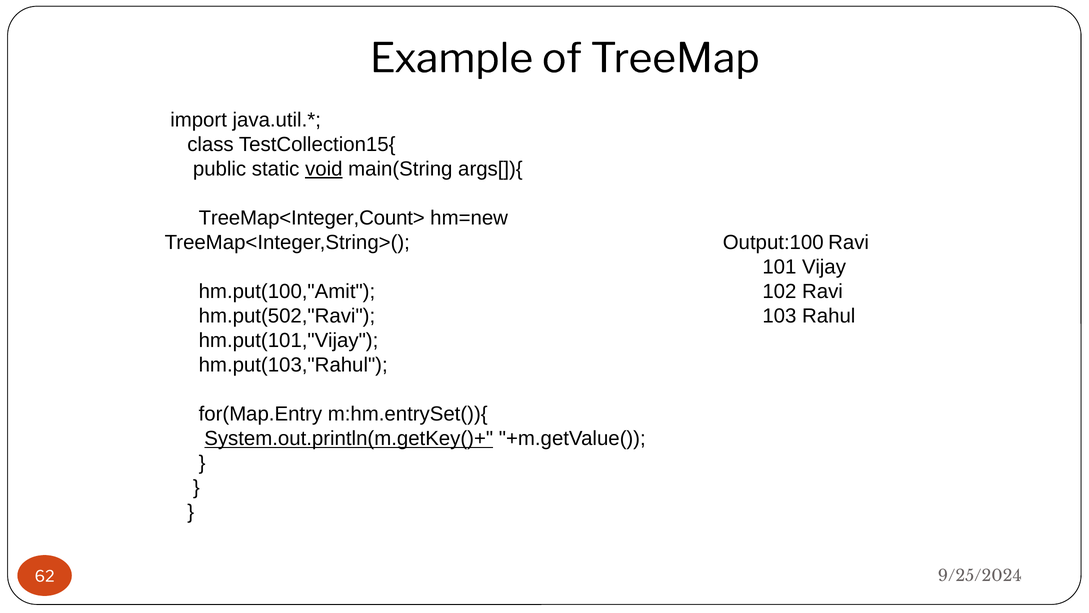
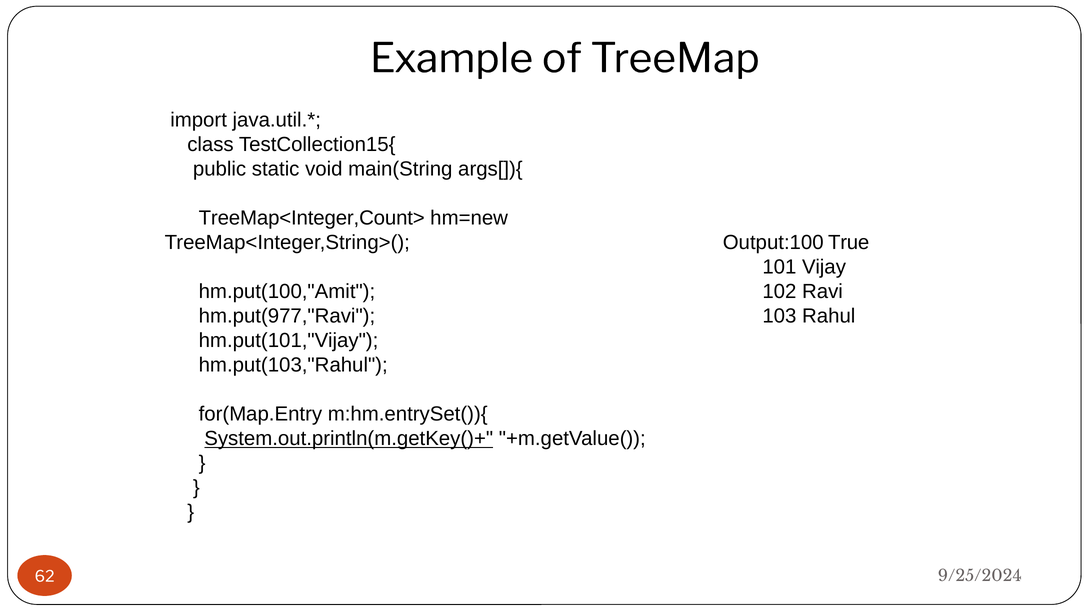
void underline: present -> none (324, 169)
Output:100 Ravi: Ravi -> True (849, 242)
hm.put(502,"Ravi: hm.put(502,"Ravi -> hm.put(977,"Ravi (287, 316)
